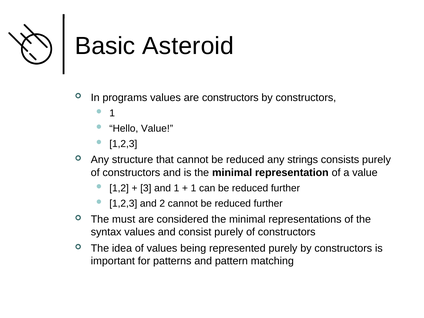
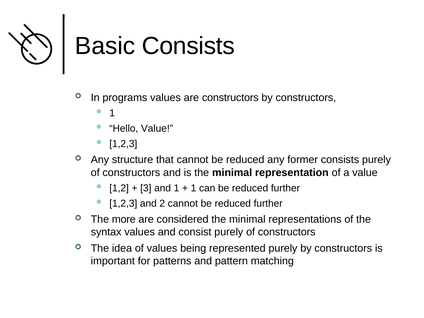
Basic Asteroid: Asteroid -> Consists (188, 46)
strings: strings -> former (303, 160)
must: must -> more (124, 219)
